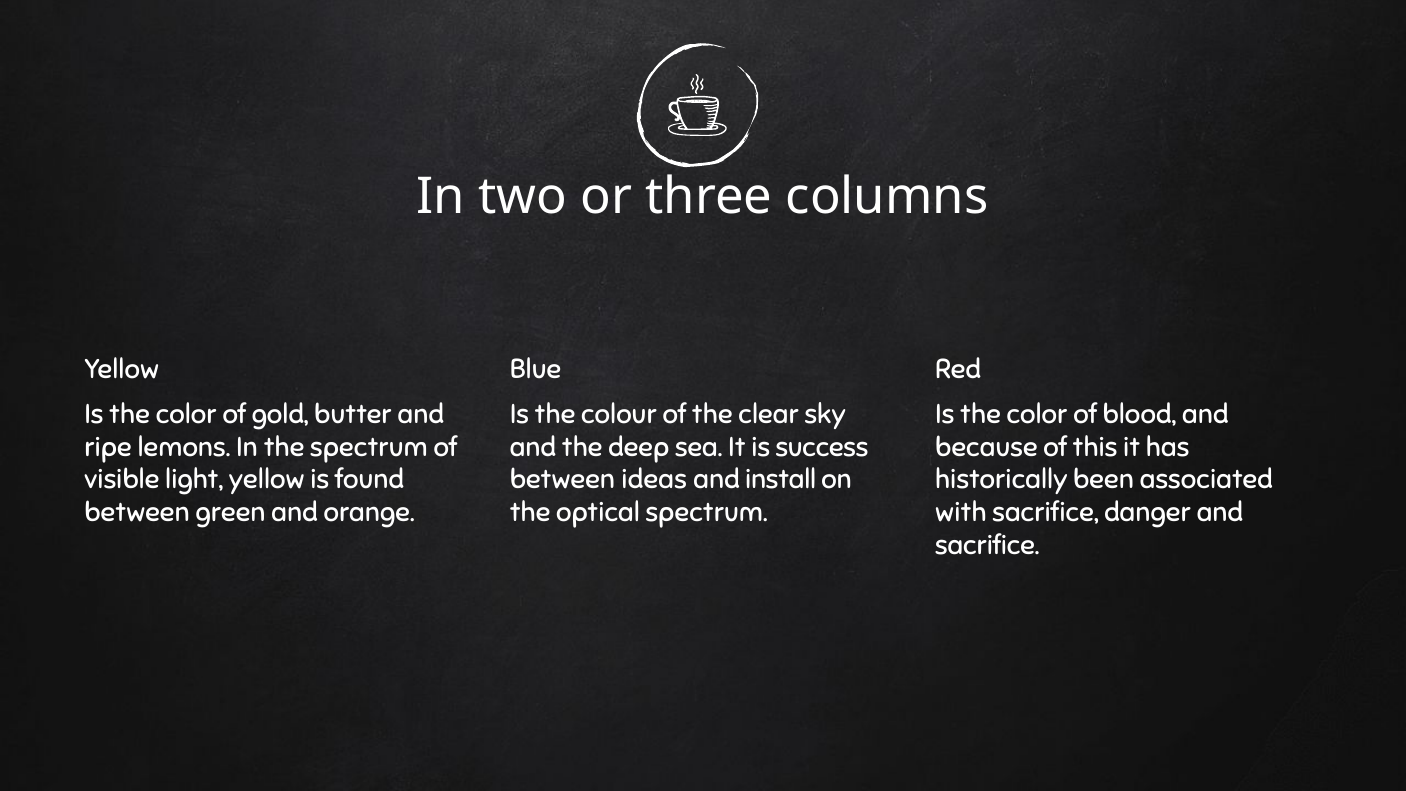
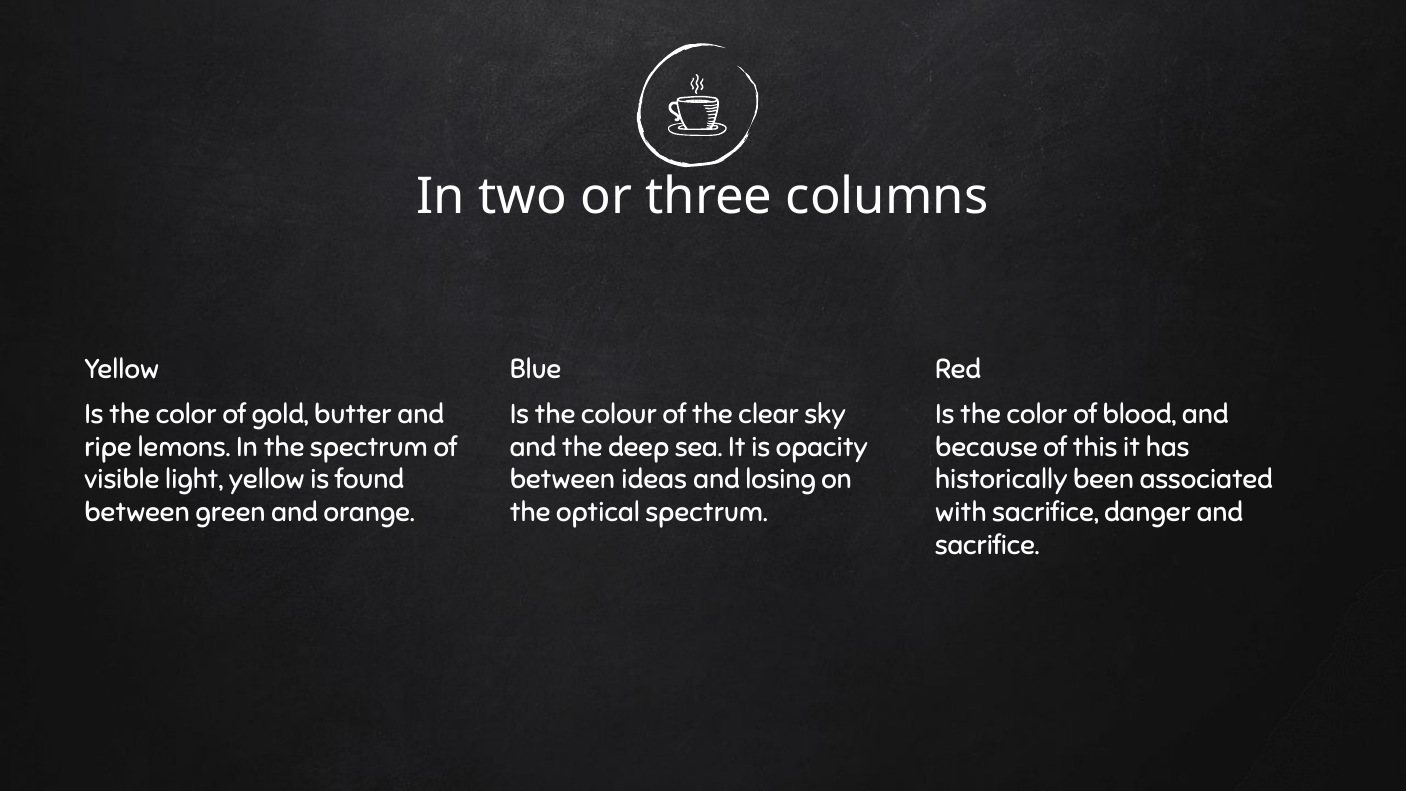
success: success -> opacity (822, 447)
install: install -> losing (781, 480)
